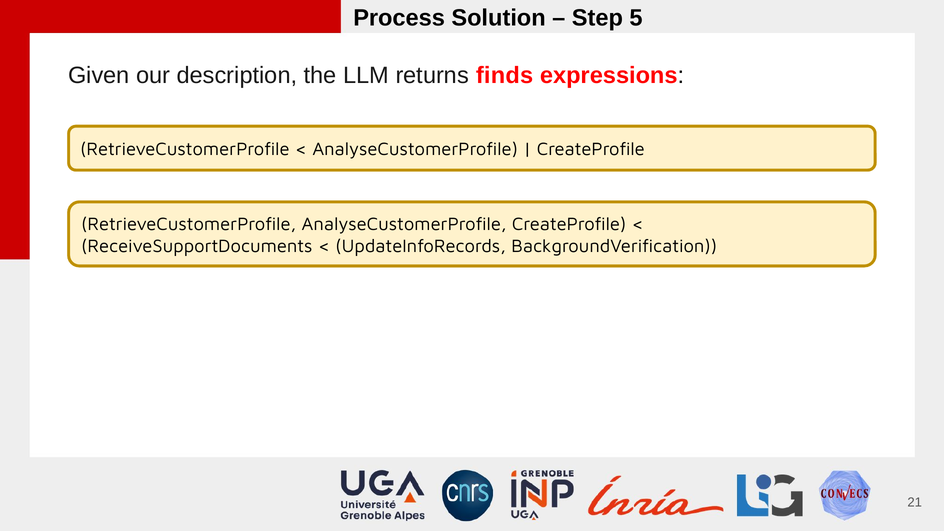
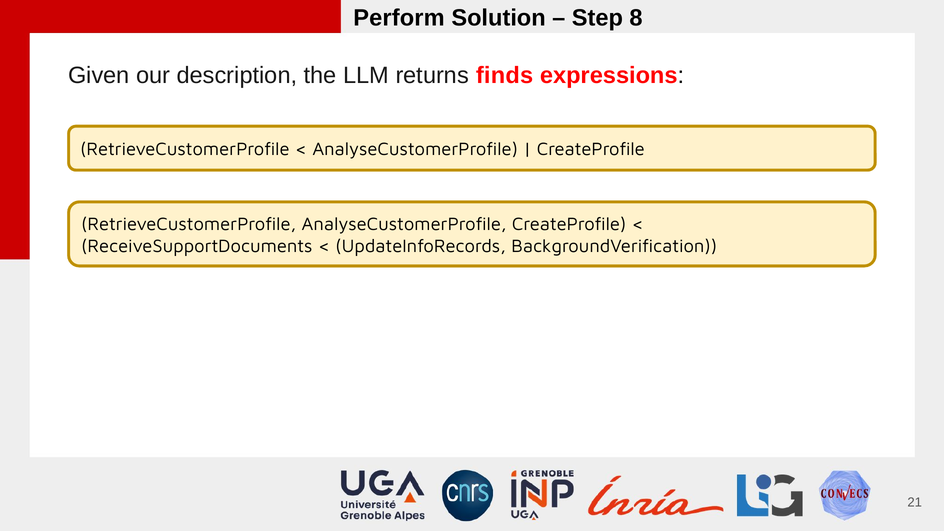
Process: Process -> Perform (399, 18)
5: 5 -> 8 (636, 18)
